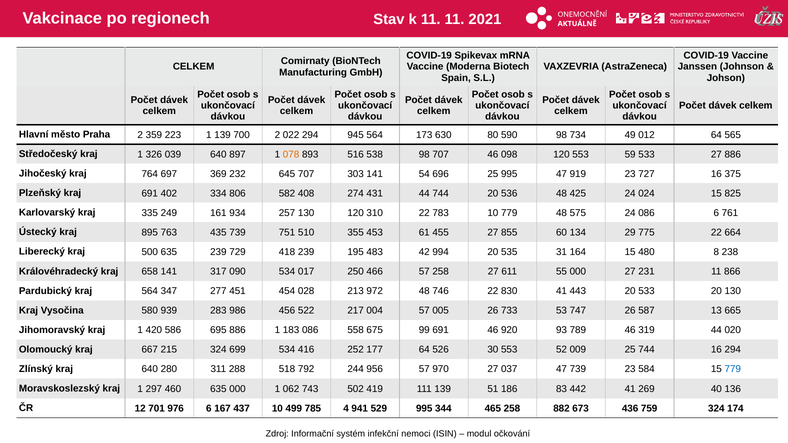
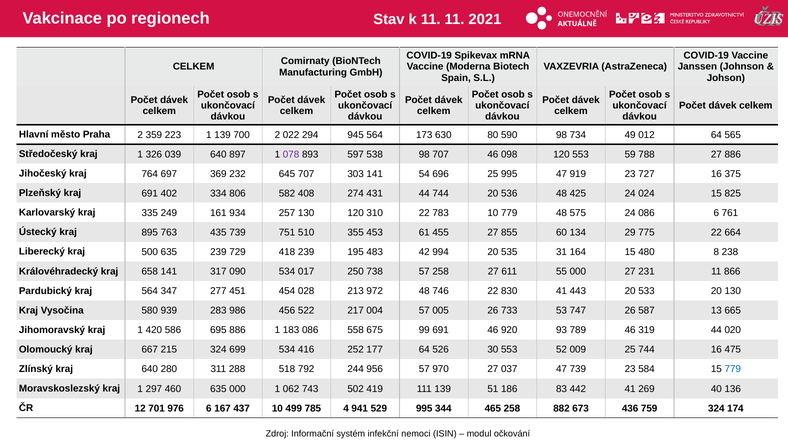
078 colour: orange -> purple (291, 154)
516: 516 -> 597 (356, 154)
59 533: 533 -> 788 (646, 154)
466: 466 -> 738 (375, 272)
16 294: 294 -> 475 (733, 350)
